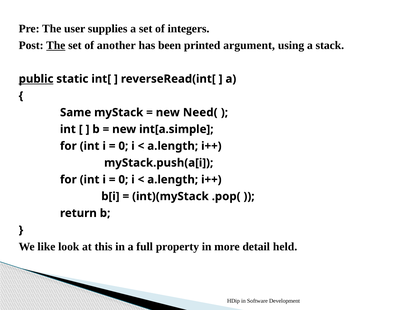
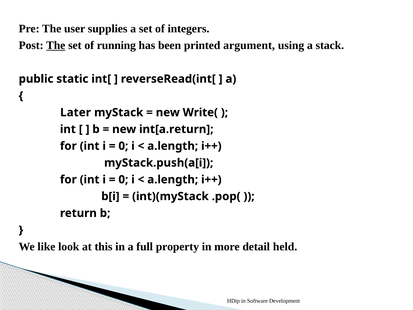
another: another -> running (116, 45)
public underline: present -> none (36, 79)
Same: Same -> Later (76, 112)
Need(: Need( -> Write( (200, 112)
int[a.simple: int[a.simple -> int[a.return (176, 129)
